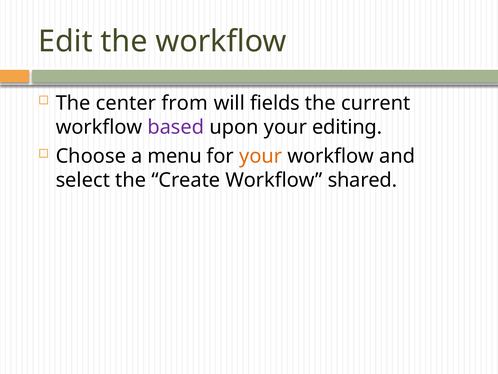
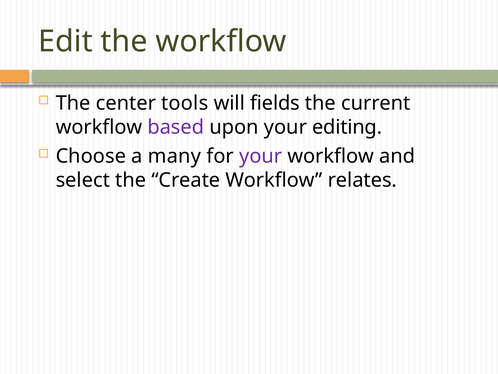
from: from -> tools (185, 103)
menu: menu -> many (174, 156)
your colour: orange -> purple (261, 156)
shared: shared -> relates (362, 180)
